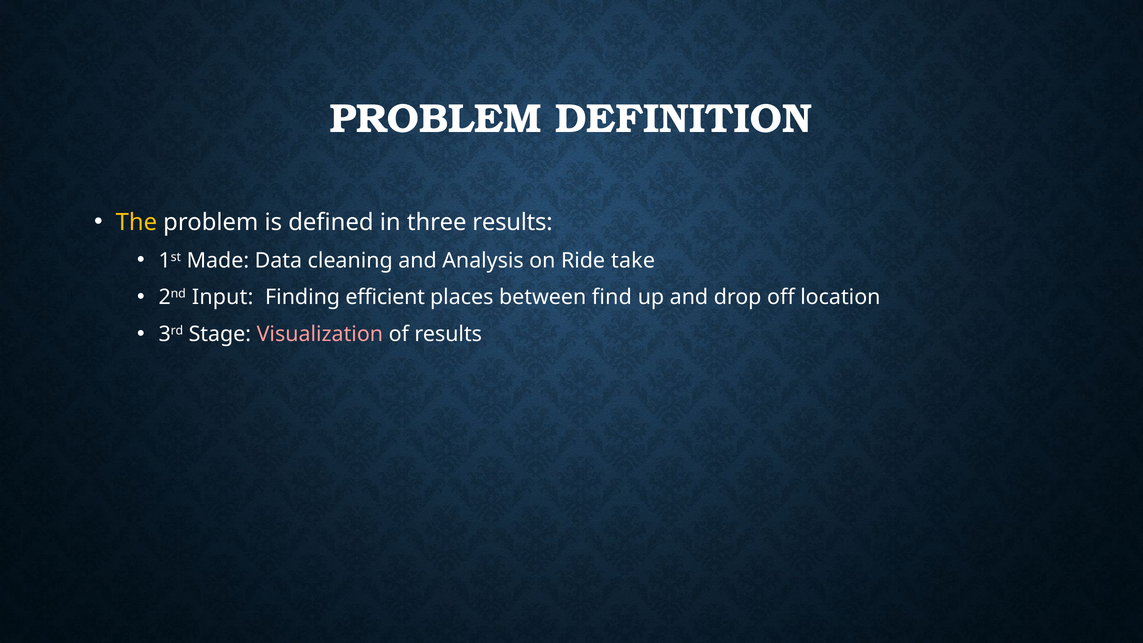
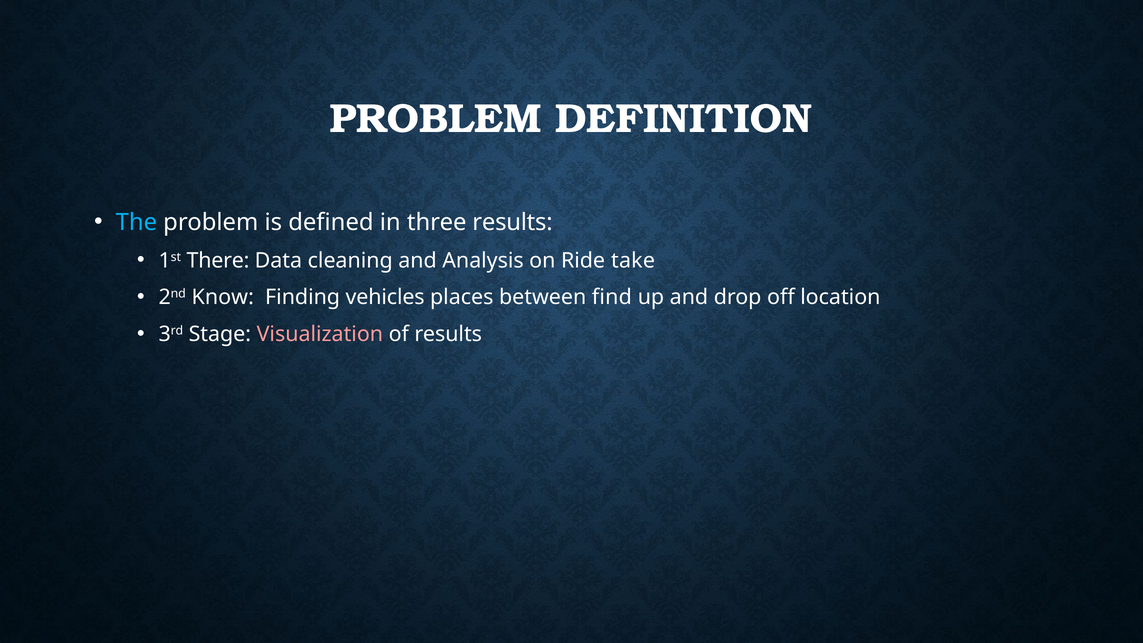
The colour: yellow -> light blue (136, 222)
Made: Made -> There (218, 260)
Input: Input -> Know (223, 297)
efficient: efficient -> vehicles (385, 297)
